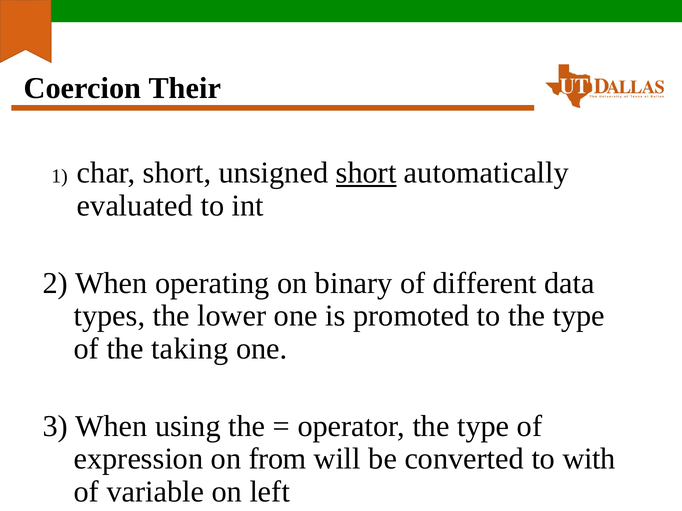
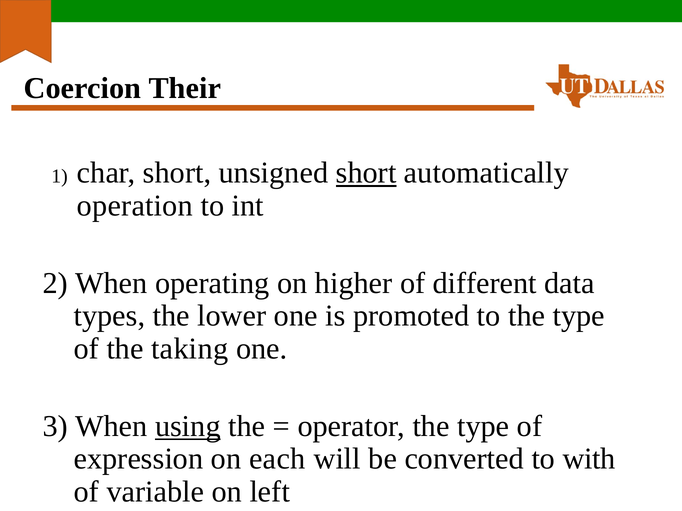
evaluated: evaluated -> operation (135, 206)
binary: binary -> higher (354, 283)
using underline: none -> present (188, 427)
from: from -> each (277, 459)
